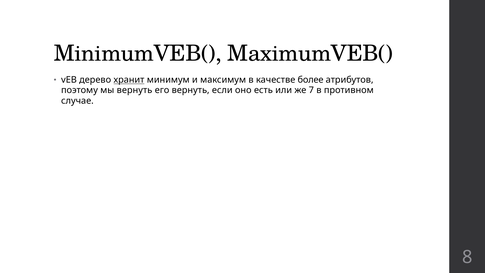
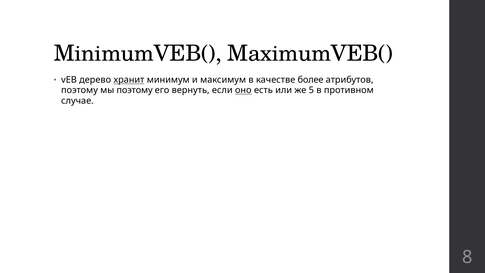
мы вернуть: вернуть -> поэтому (135, 90)
оно underline: none -> present (243, 90)
7: 7 -> 5 (311, 90)
